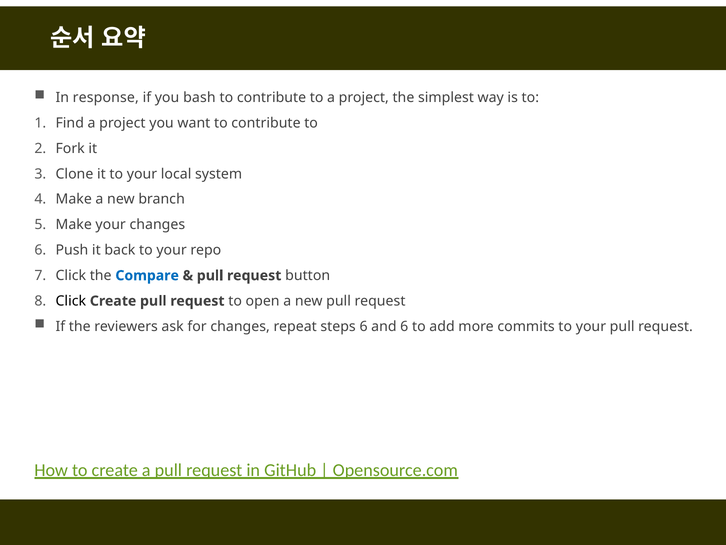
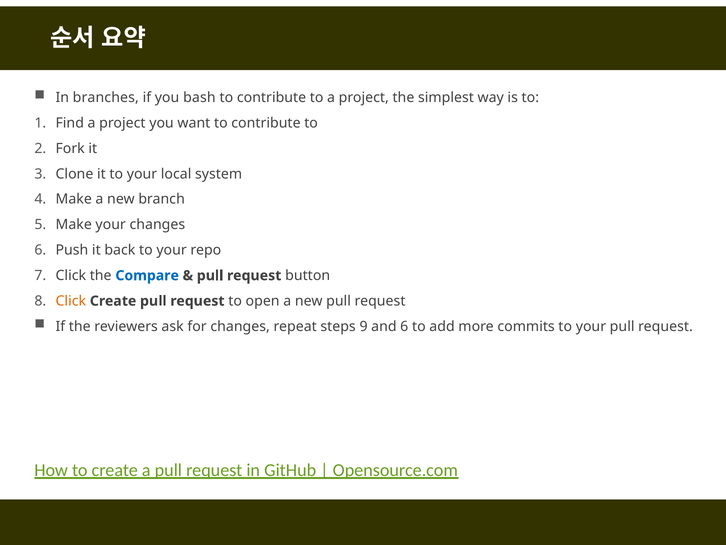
response: response -> branches (106, 97)
Click colour: black -> orange (71, 301)
steps 6: 6 -> 9 (364, 326)
